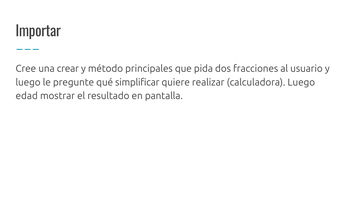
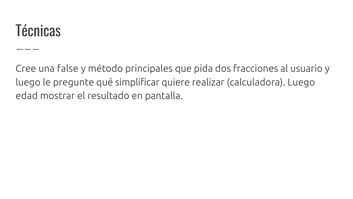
Importar: Importar -> Técnicas (38, 31)
crear: crear -> false (68, 69)
